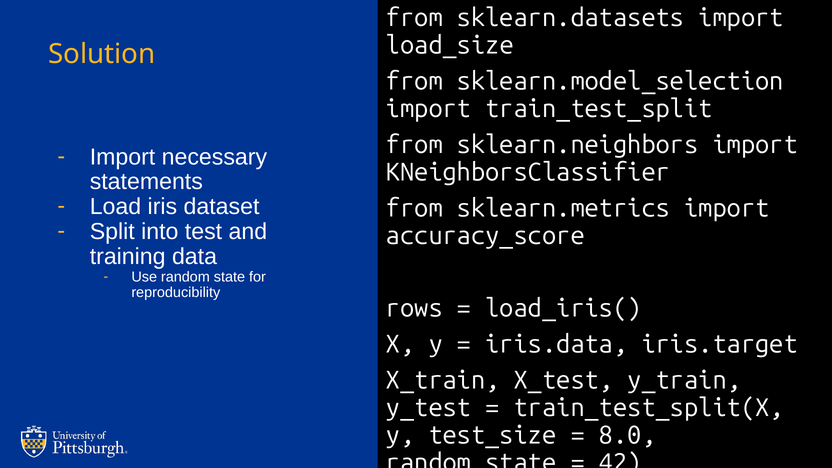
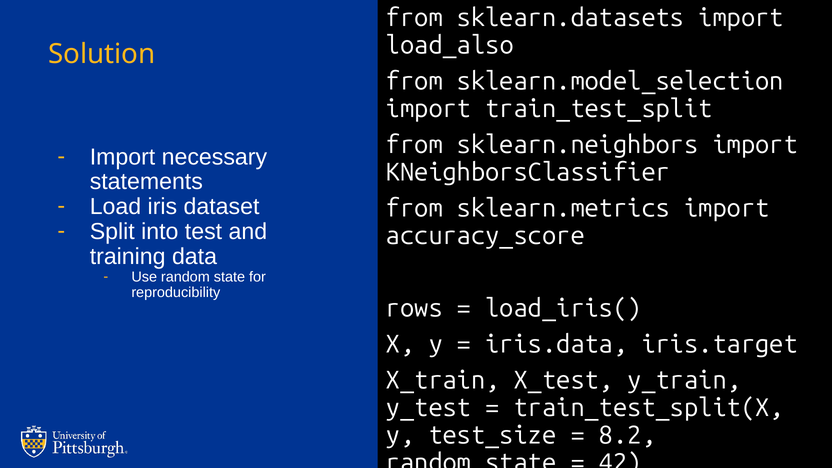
load_size: load_size -> load_also (450, 45)
8.0: 8.0 -> 8.2 (627, 435)
